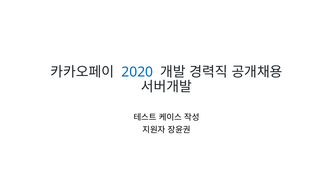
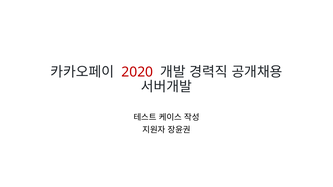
2020 colour: blue -> red (137, 72)
